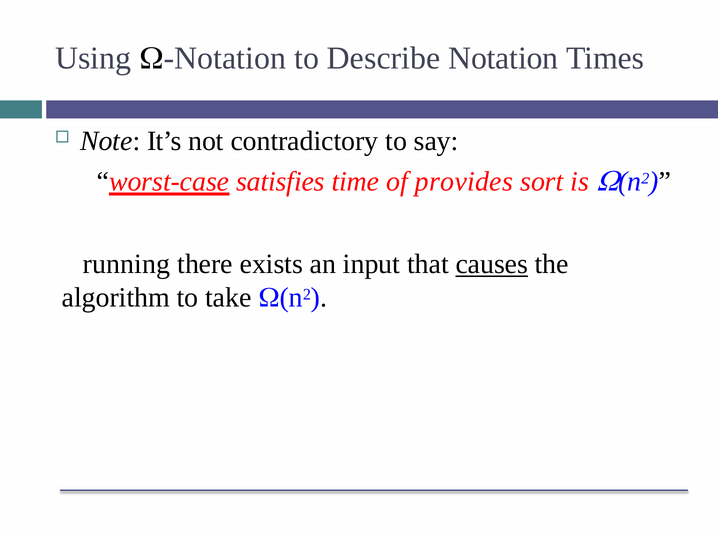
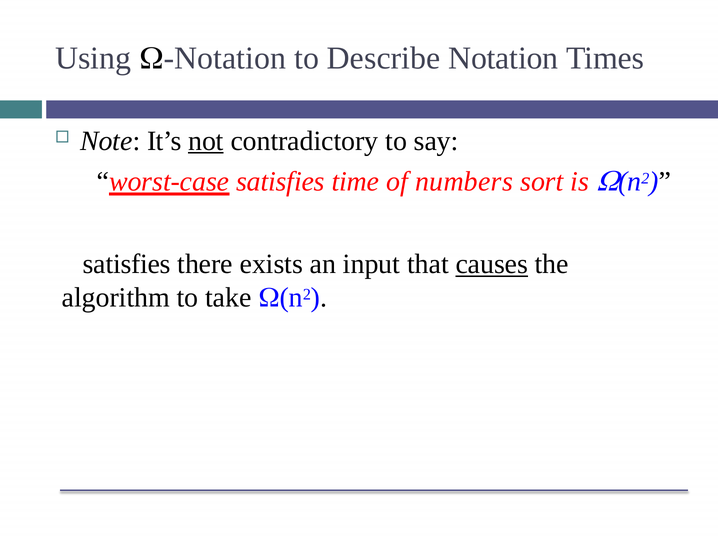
not underline: none -> present (206, 141)
provides: provides -> numbers (464, 182)
running: running -> satisfies (127, 264)
